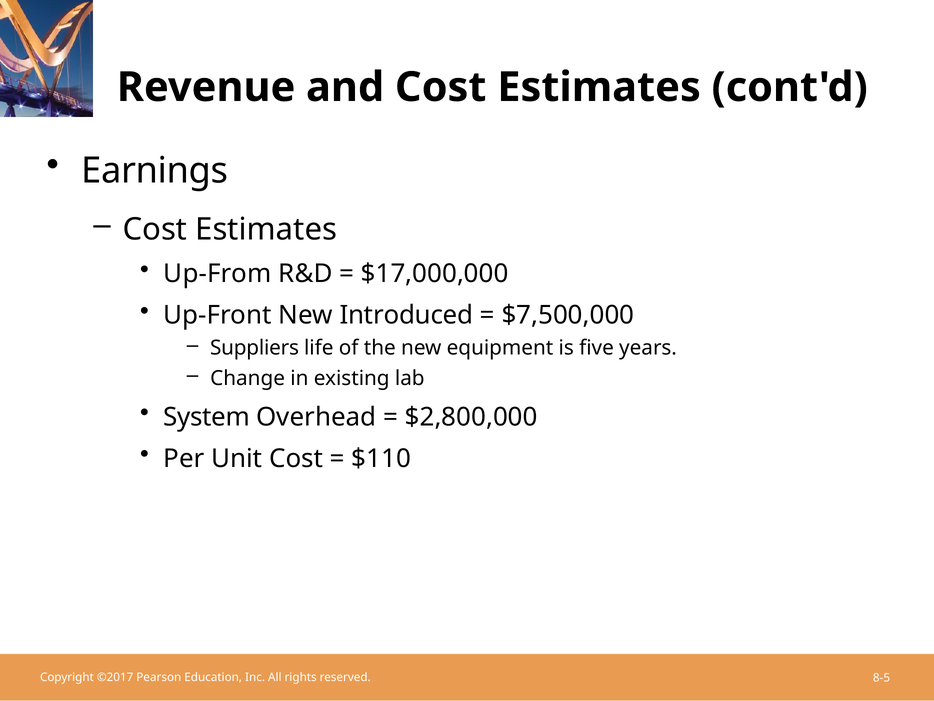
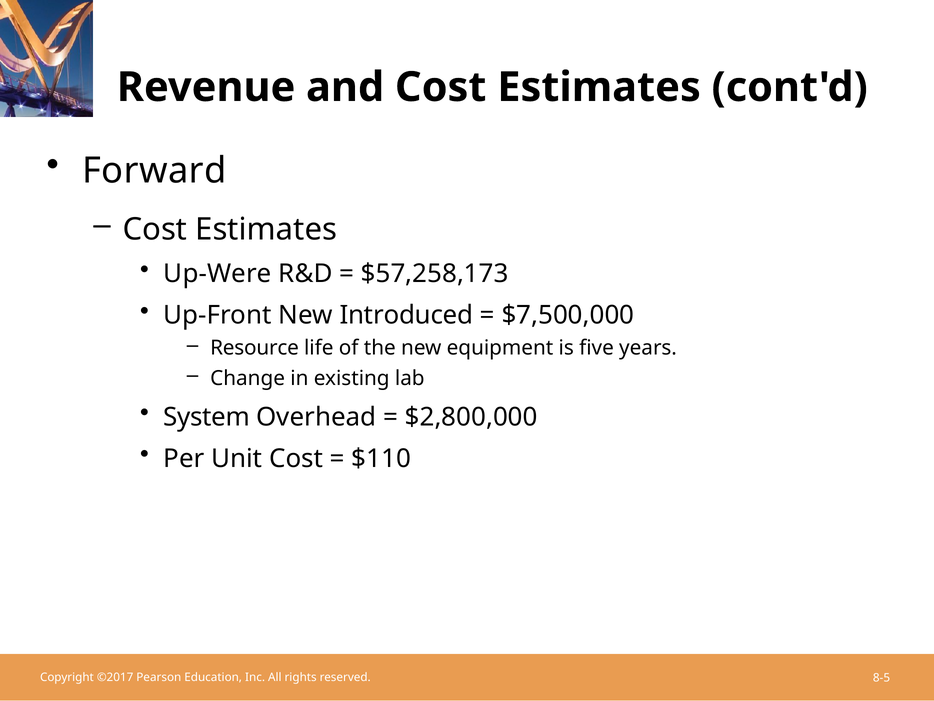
Earnings: Earnings -> Forward (154, 170)
Up-From: Up-From -> Up-Were (217, 274)
$17,000,000: $17,000,000 -> $57,258,173 (435, 274)
Suppliers: Suppliers -> Resource (254, 348)
